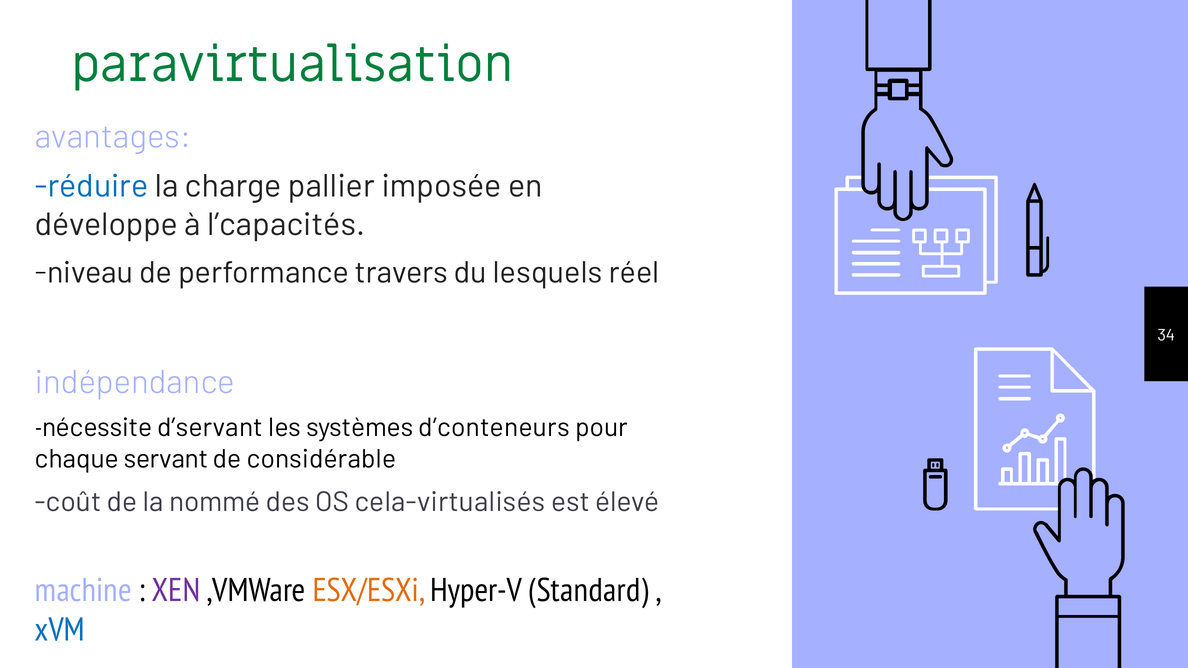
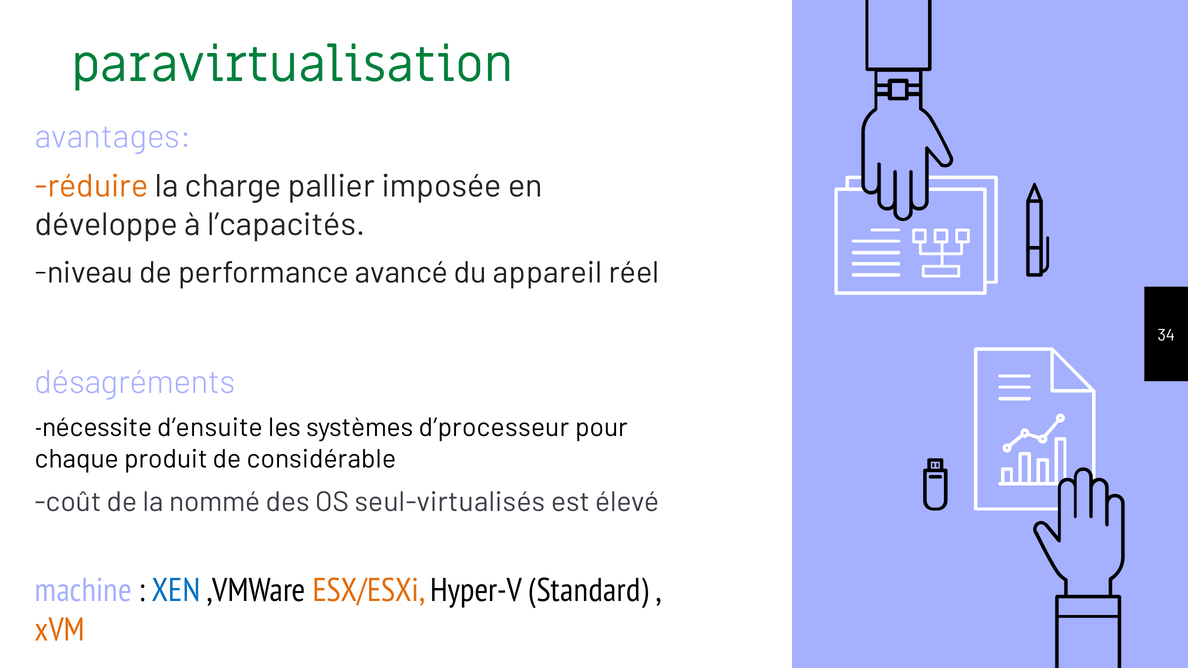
réduire colour: blue -> orange (92, 186)
travers: travers -> avancé (401, 273)
lesquels: lesquels -> appareil (548, 273)
indépendance: indépendance -> désagréments (135, 383)
d’servant: d’servant -> d’ensuite (210, 428)
d’conteneurs: d’conteneurs -> d’processeur (494, 428)
servant: servant -> produit (166, 459)
cela-virtualisés: cela-virtualisés -> seul-virtualisés (450, 502)
XEN colour: purple -> blue (176, 591)
xVM colour: blue -> orange (60, 630)
